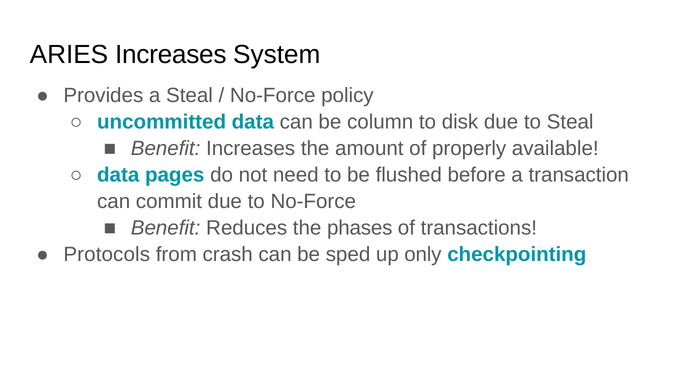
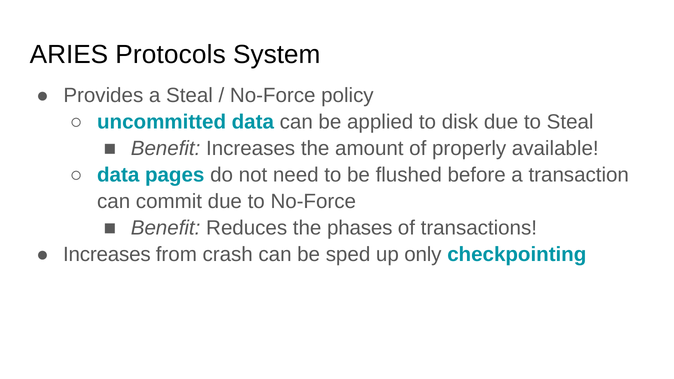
ARIES Increases: Increases -> Protocols (171, 55)
column: column -> applied (380, 122)
Protocols: Protocols -> Increases (107, 255)
